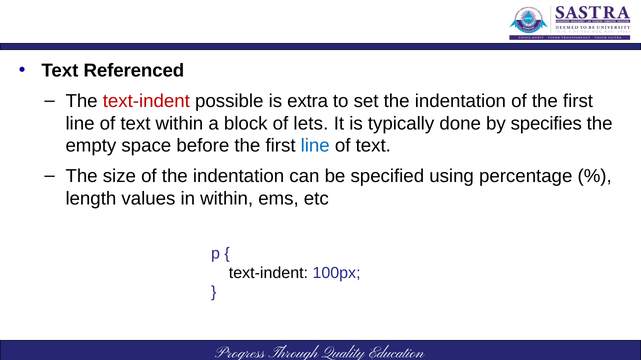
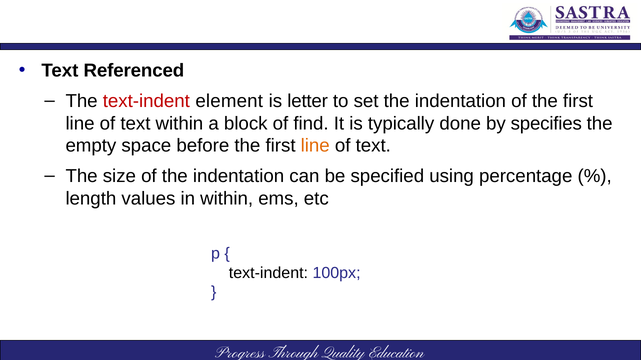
possible: possible -> element (229, 101)
extra: extra -> letter (308, 101)
lets: lets -> find (311, 124)
line colour: blue -> orange (315, 146)
